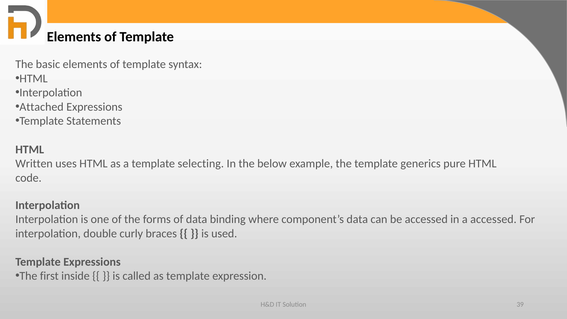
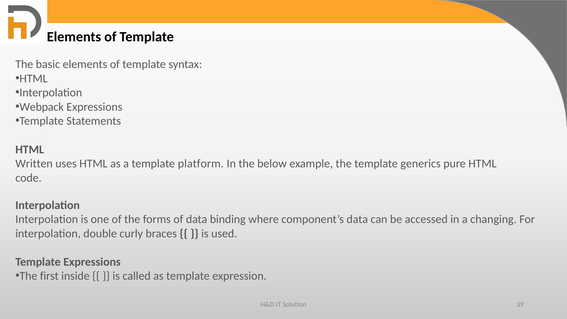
Attached: Attached -> Webpack (42, 107)
selecting: selecting -> platform (201, 164)
a accessed: accessed -> changing (493, 219)
